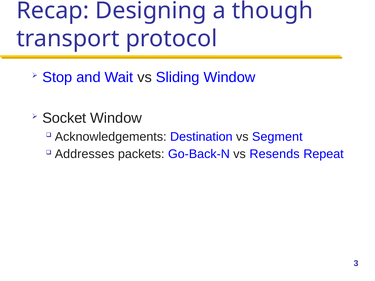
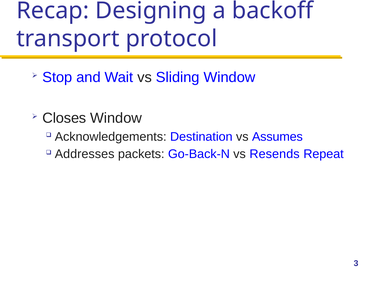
though: though -> backoff (273, 11)
Socket: Socket -> Closes (64, 118)
Segment: Segment -> Assumes (277, 137)
